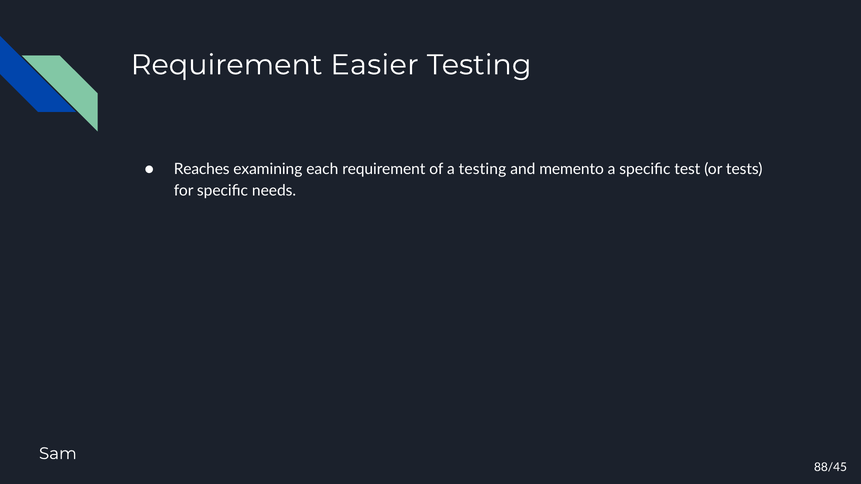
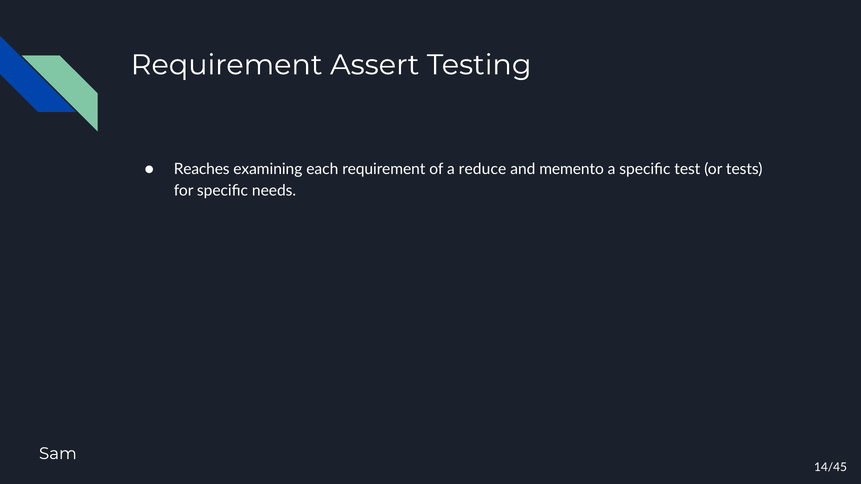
Easier: Easier -> Assert (375, 65)
a testing: testing -> reduce (482, 169)
88/45: 88/45 -> 14/45 (831, 467)
